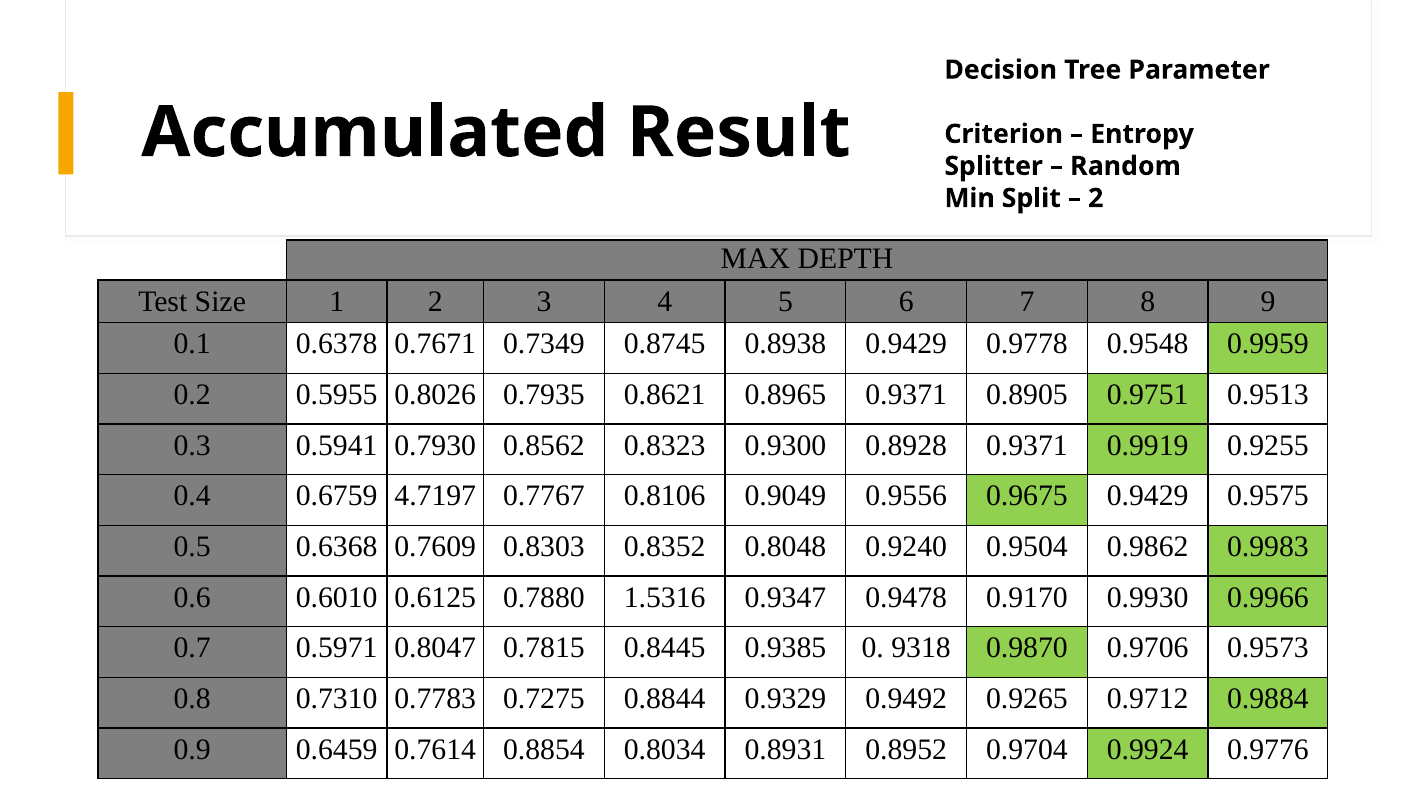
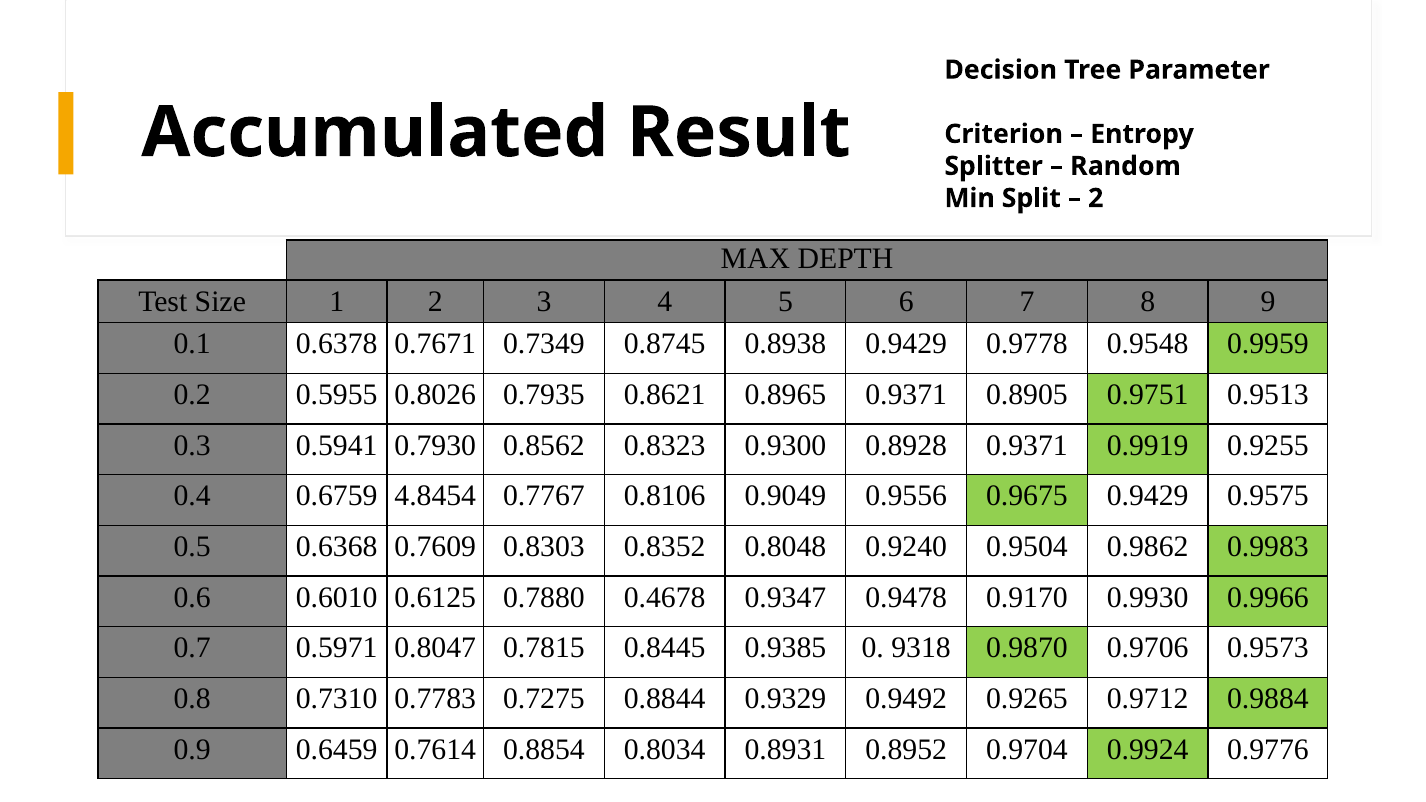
4.7197: 4.7197 -> 4.8454 (435, 496)
1.5316: 1.5316 -> 0.4678 (665, 597)
